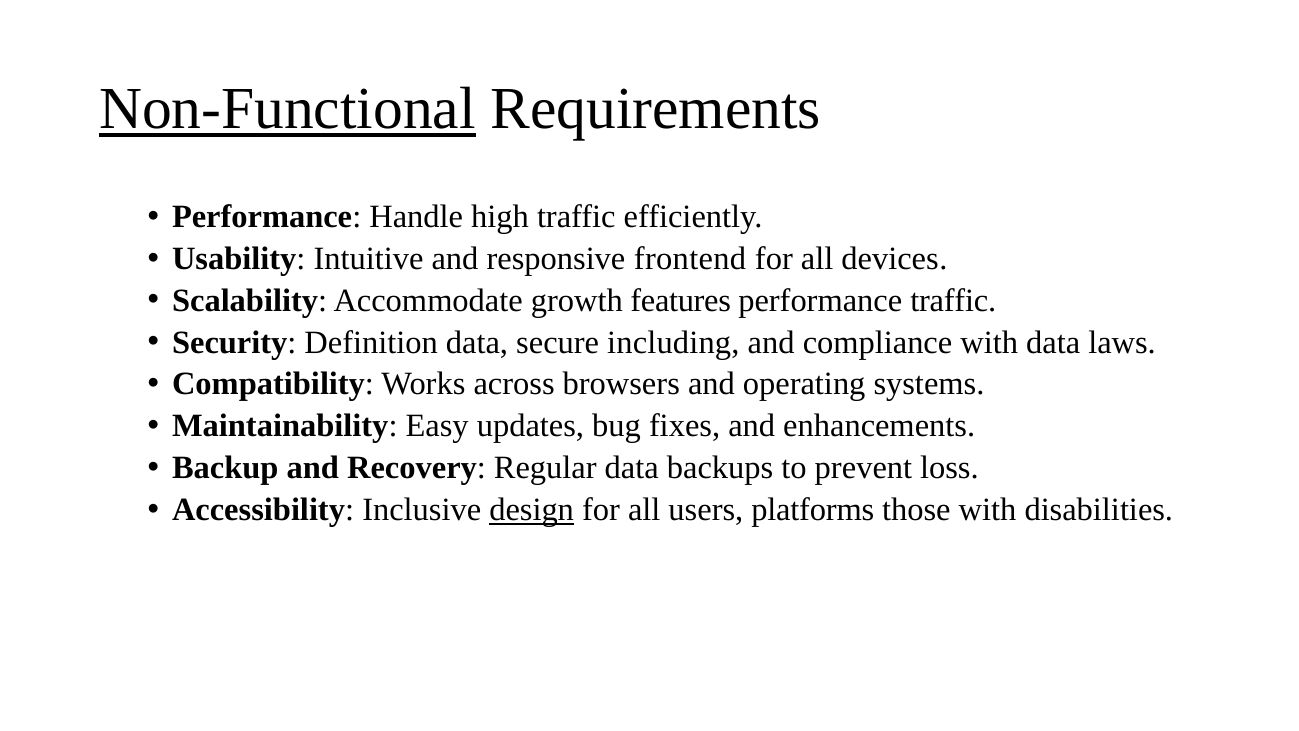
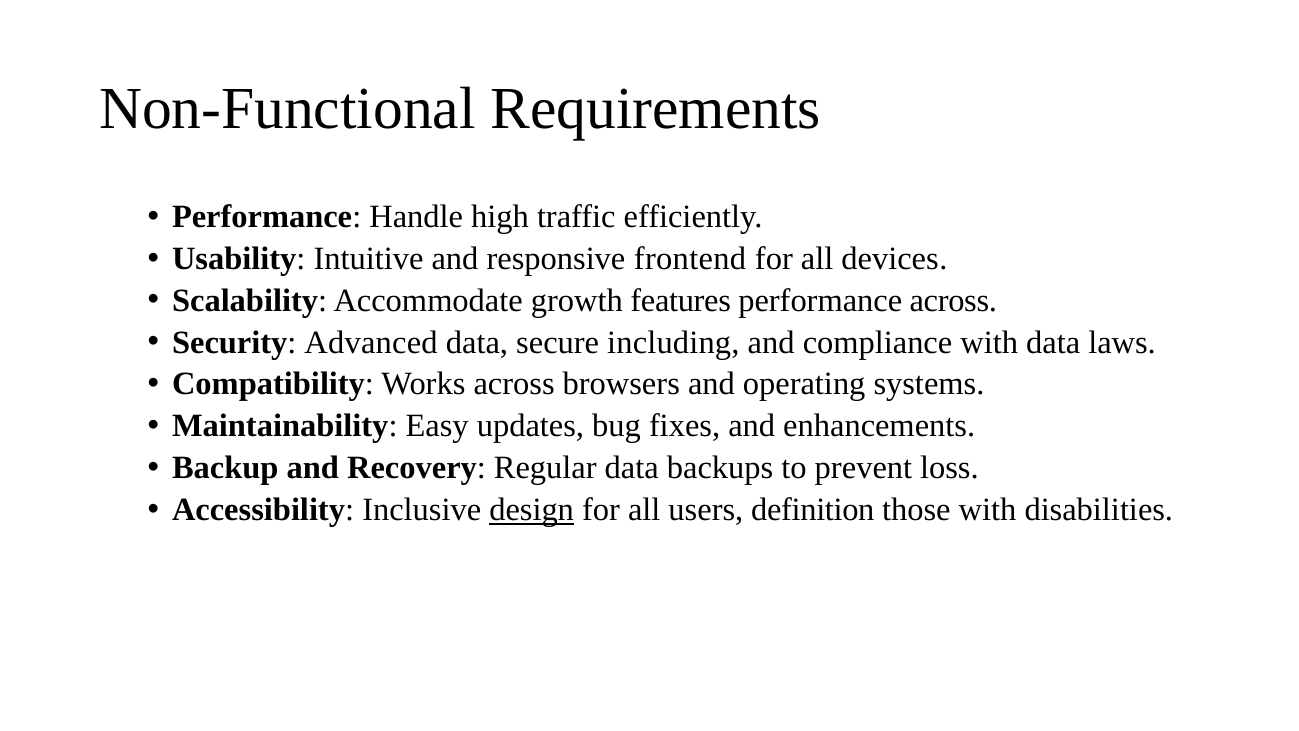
Non-Functional underline: present -> none (287, 109)
performance traffic: traffic -> across (953, 300)
Definition: Definition -> Advanced (371, 342)
platforms: platforms -> definition (813, 509)
